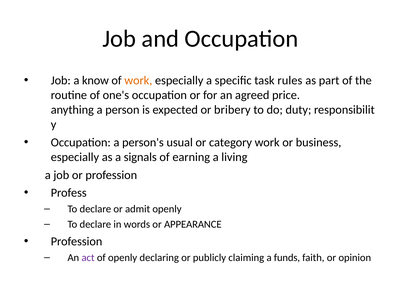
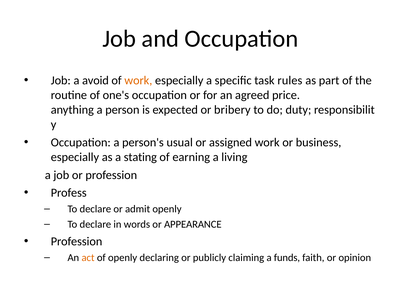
know: know -> avoid (95, 80)
category: category -> assigned (230, 142)
signals: signals -> stating (140, 157)
act colour: purple -> orange (88, 257)
